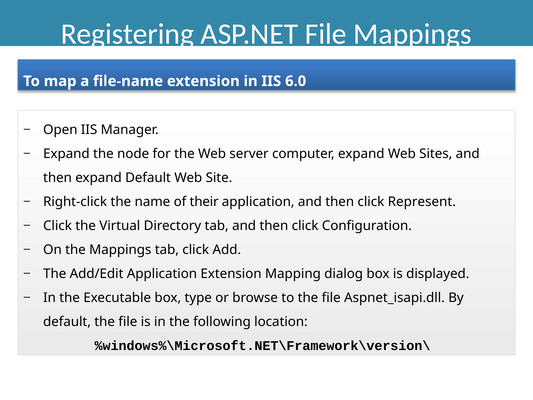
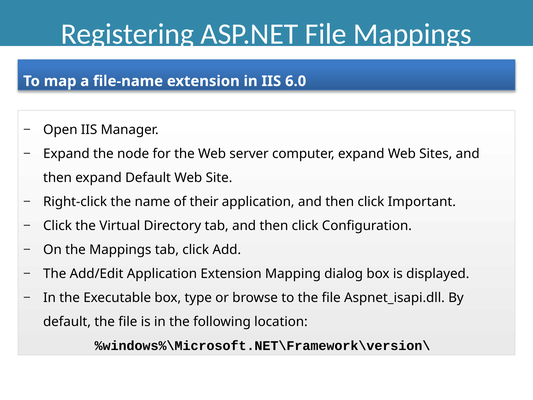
Represent: Represent -> Important (422, 202)
